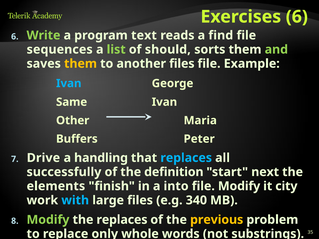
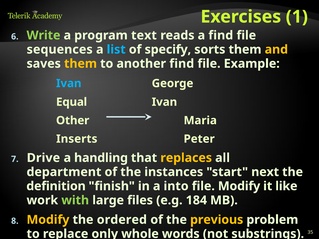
Exercises 6: 6 -> 1 (297, 17)
list colour: light green -> light blue (116, 50)
should: should -> specify (168, 50)
and colour: light green -> yellow (276, 50)
another files: files -> find (182, 64)
Same: Same -> Equal (72, 102)
Buffers: Buffers -> Inserts (77, 139)
replaces colour: light blue -> yellow (186, 158)
successfully: successfully -> department (64, 172)
definition: definition -> instances (174, 172)
elements: elements -> definition (56, 186)
city: city -> like (286, 186)
with colour: light blue -> light green (75, 200)
340: 340 -> 184 (196, 200)
Modify colour: light green -> yellow (48, 220)
the replaces: replaces -> ordered (122, 220)
